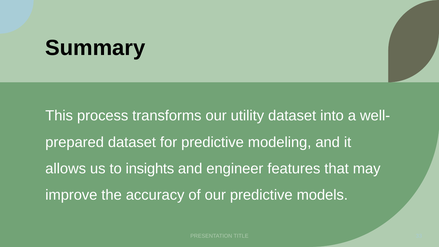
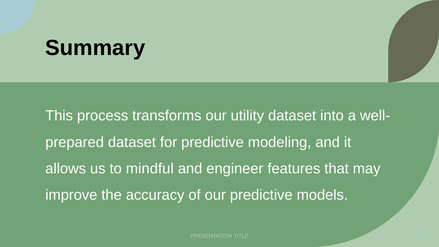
insights: insights -> mindful (150, 169)
